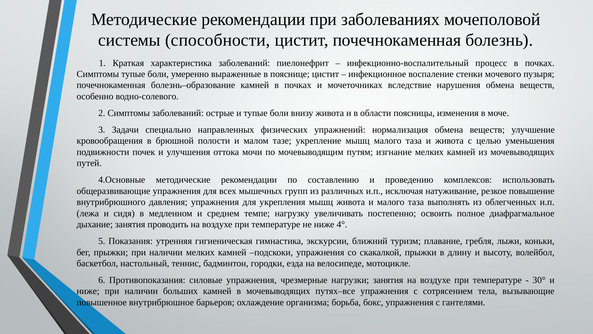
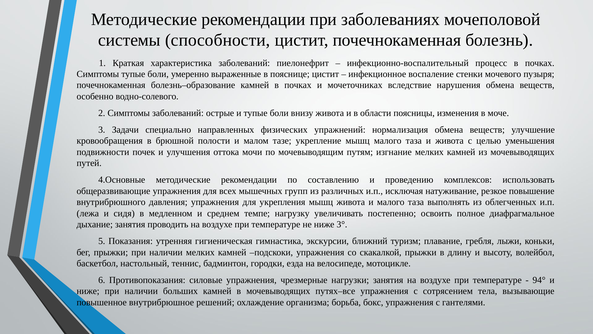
4°: 4° -> 3° (342, 224)
30°: 30° -> 94° (539, 280)
барьеров: барьеров -> решений (215, 302)
